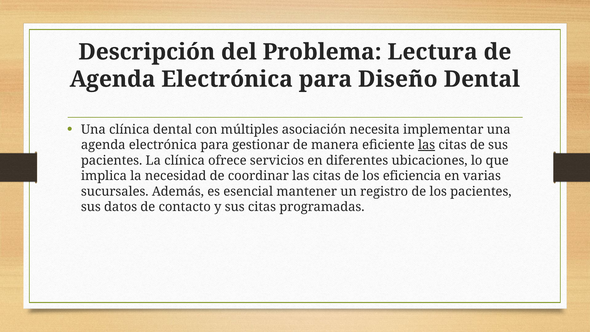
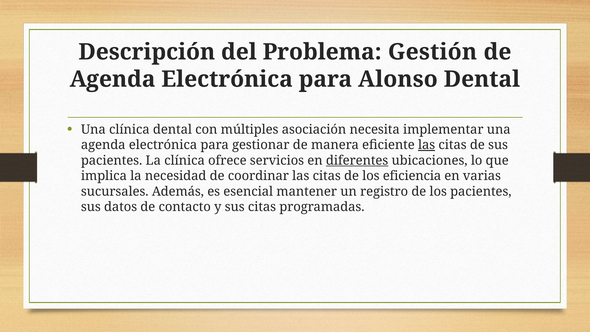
Lectura: Lectura -> Gestión (432, 52)
Diseño: Diseño -> Alonso (398, 79)
diferentes underline: none -> present (357, 160)
